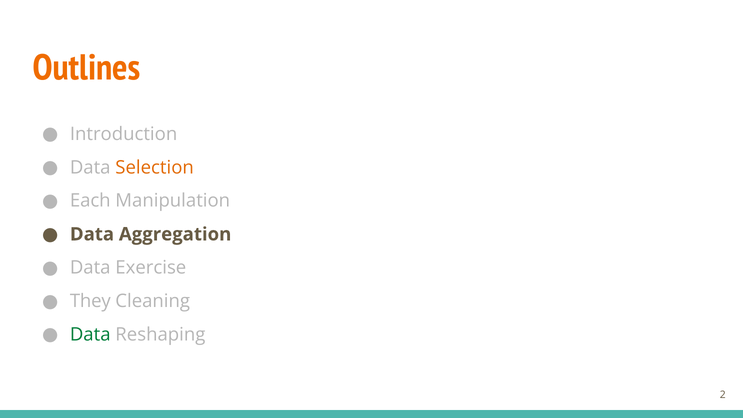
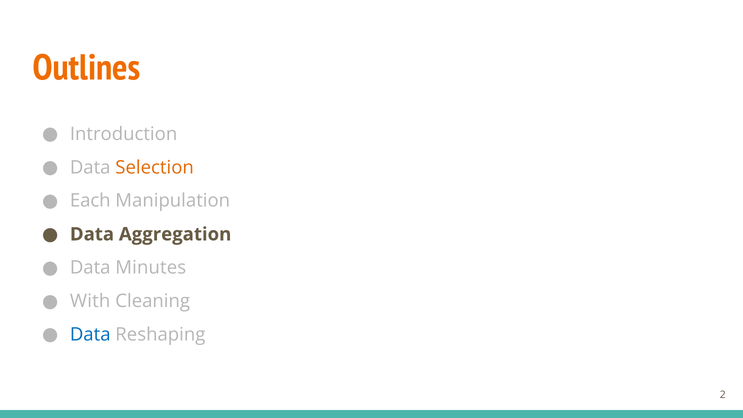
Exercise: Exercise -> Minutes (151, 268)
They: They -> With (90, 301)
Data colour: green -> blue (90, 335)
